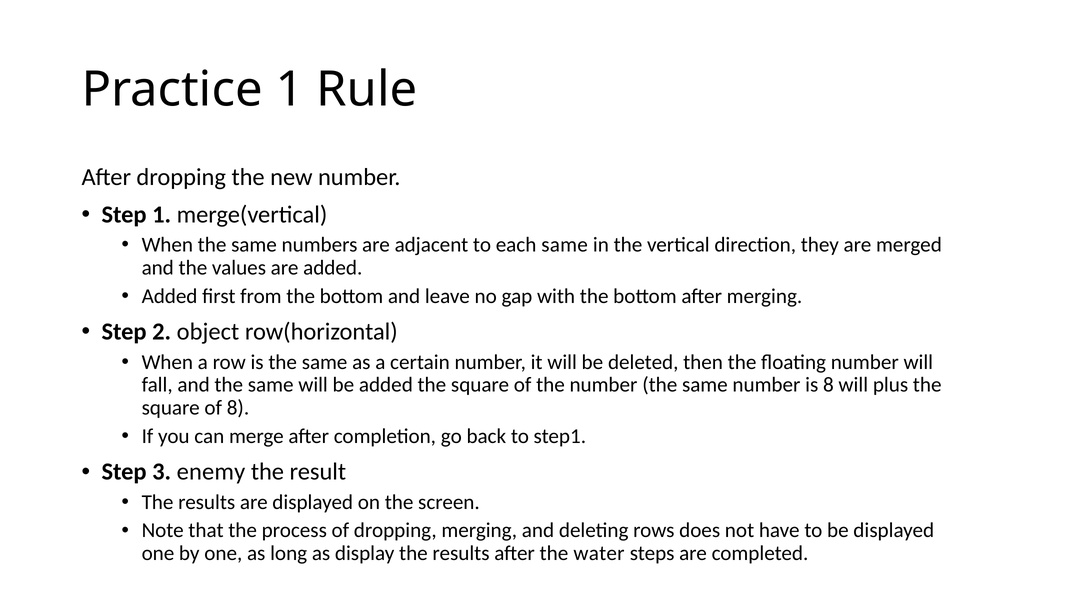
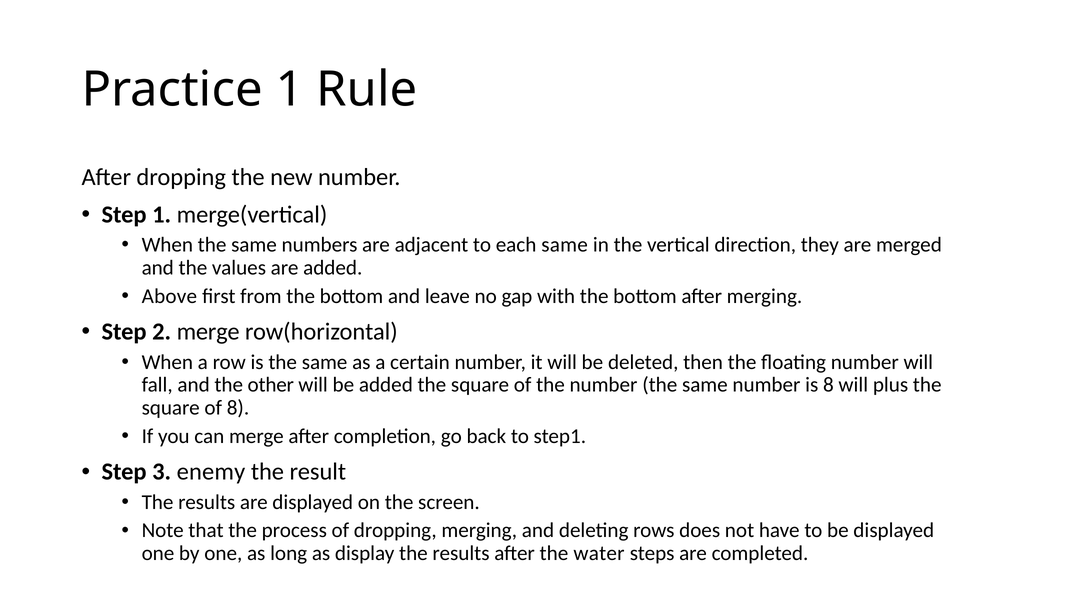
Added: Added -> Above (169, 296)
2 object: object -> merge (208, 332)
and the same: same -> other (271, 385)
